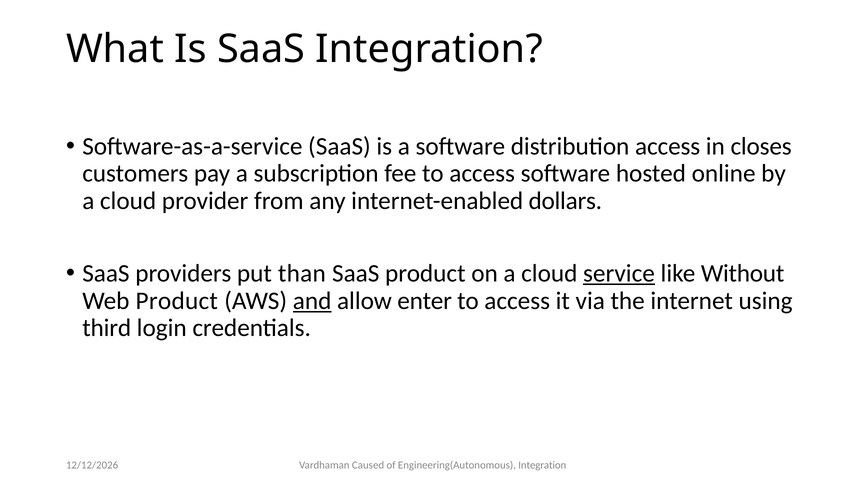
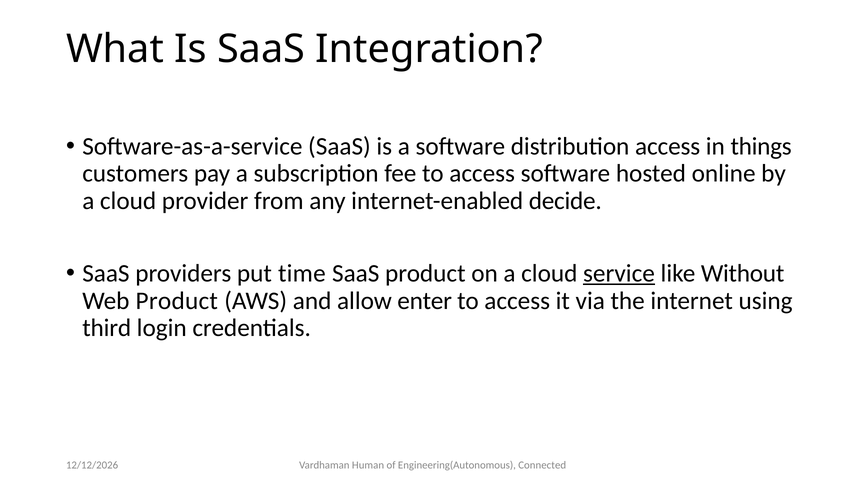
closes: closes -> things (761, 146)
dollars: dollars -> decide (565, 201)
than: than -> time (302, 274)
and underline: present -> none (312, 301)
Caused: Caused -> Human (368, 465)
Engineering(Autonomous Integration: Integration -> Connected (542, 465)
